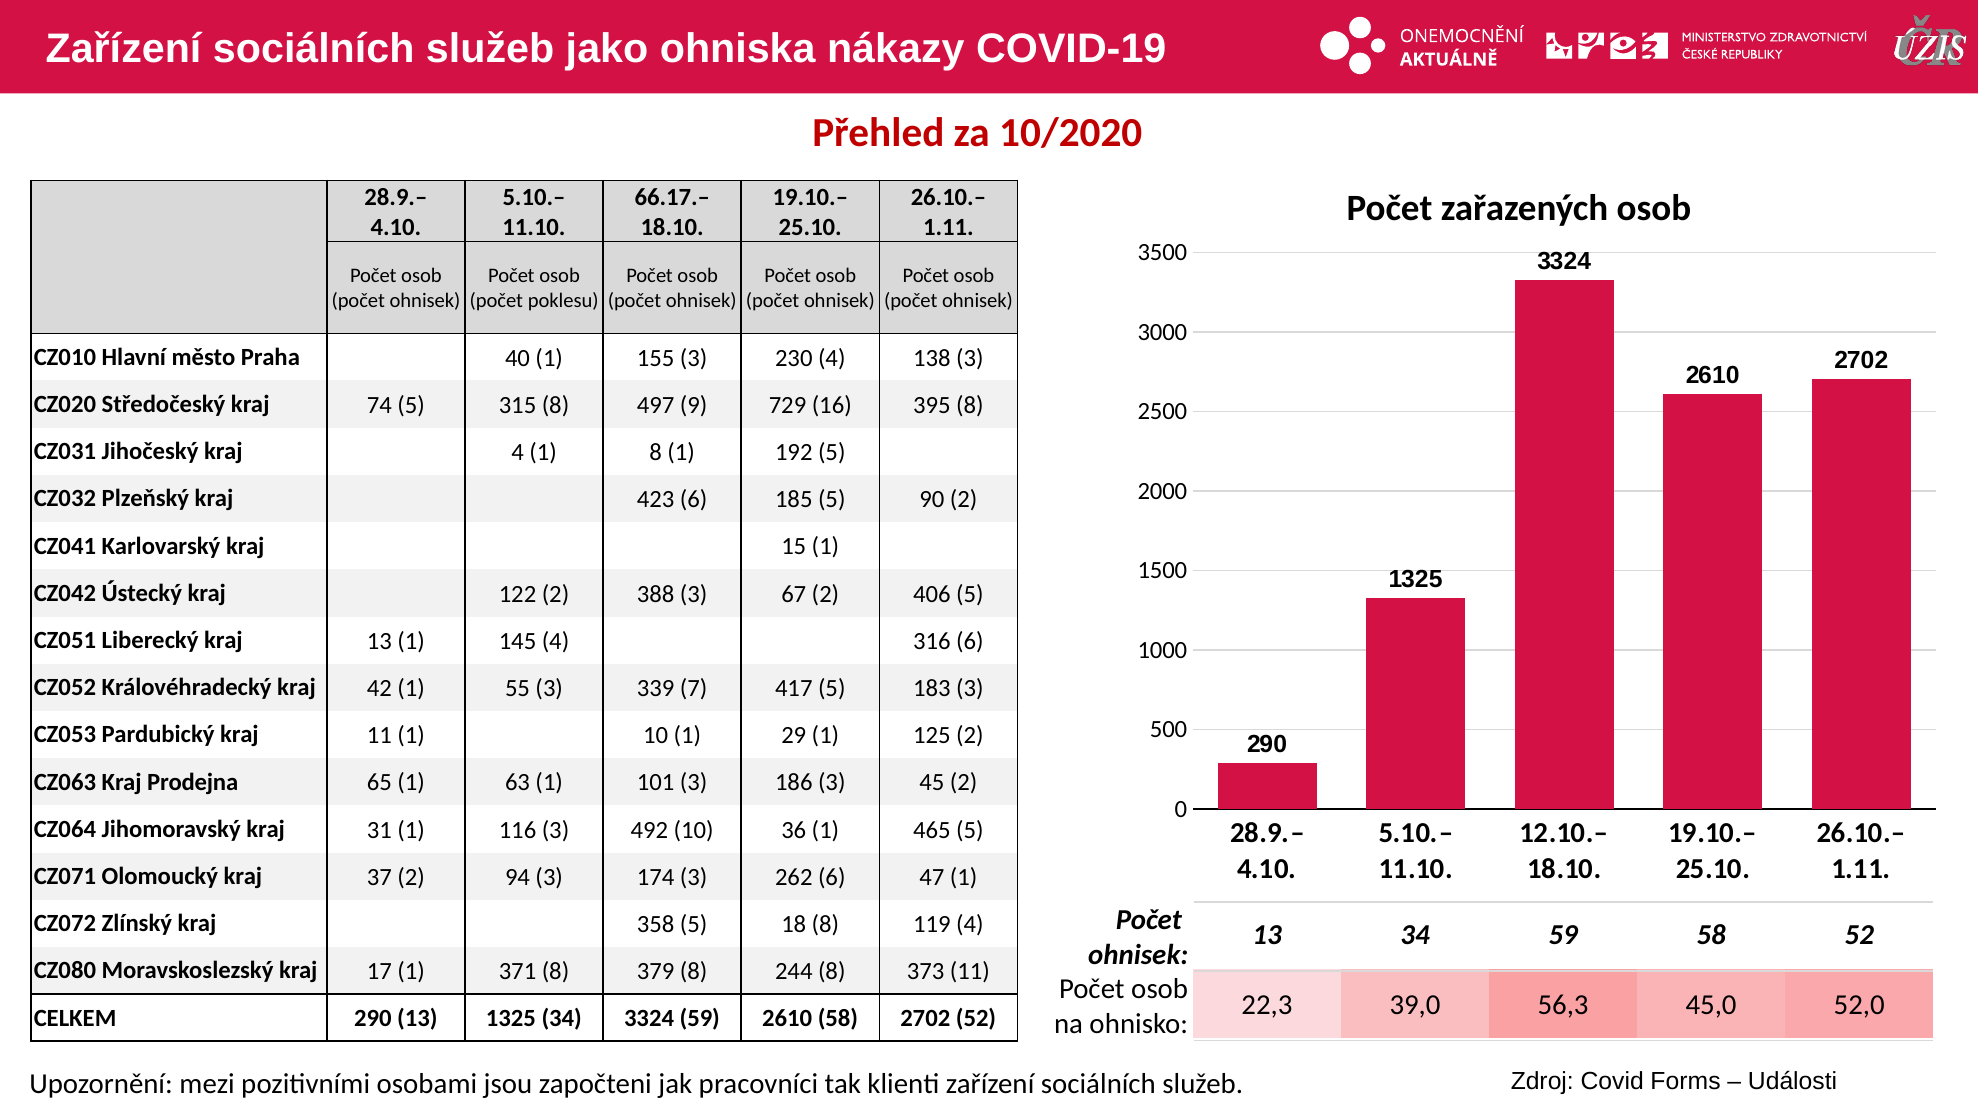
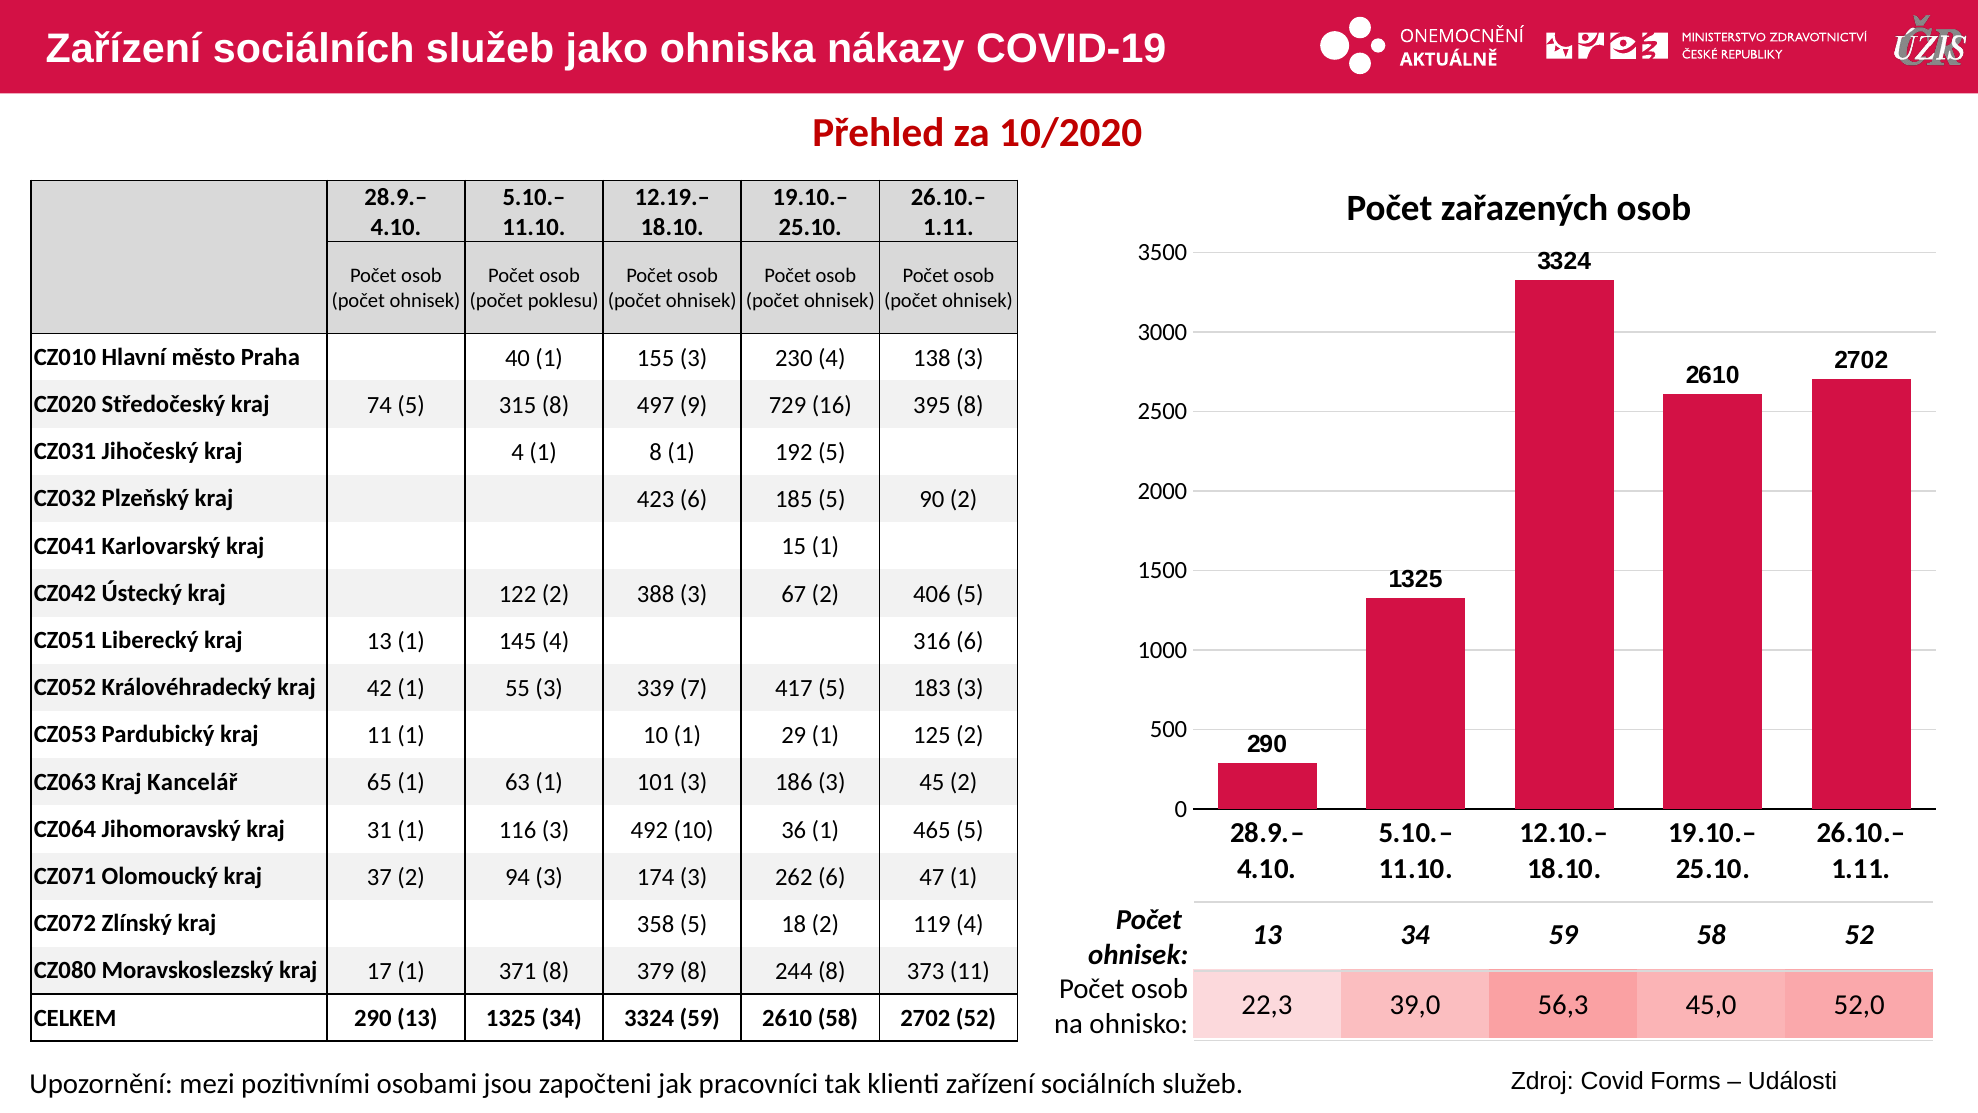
66.17.–: 66.17.– -> 12.19.– (672, 197)
Prodejna: Prodejna -> Kancelář (192, 782)
18 8: 8 -> 2 (825, 924)
